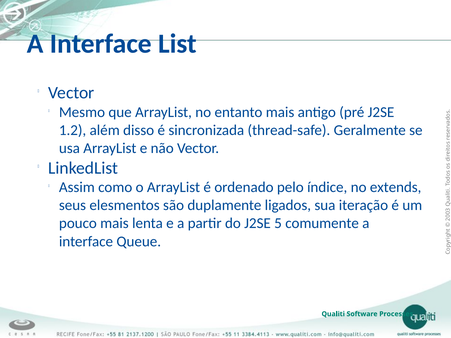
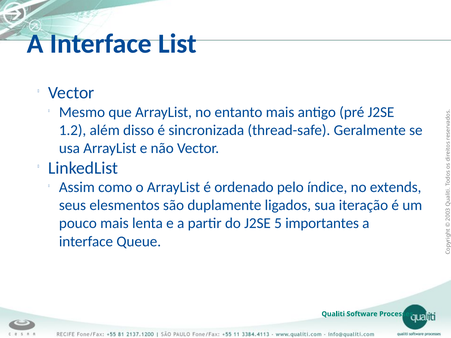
comumente: comumente -> importantes (322, 224)
